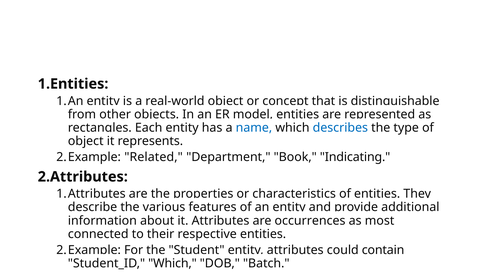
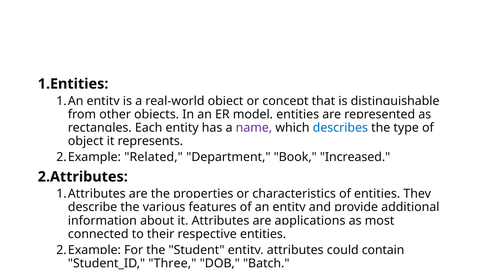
name colour: blue -> purple (254, 127)
Indicating: Indicating -> Increased (355, 157)
occurrences: occurrences -> applications (310, 220)
Student_ID Which: Which -> Three (172, 263)
